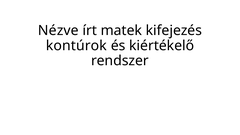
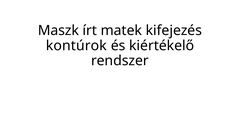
Nézve: Nézve -> Maszk (58, 30)
